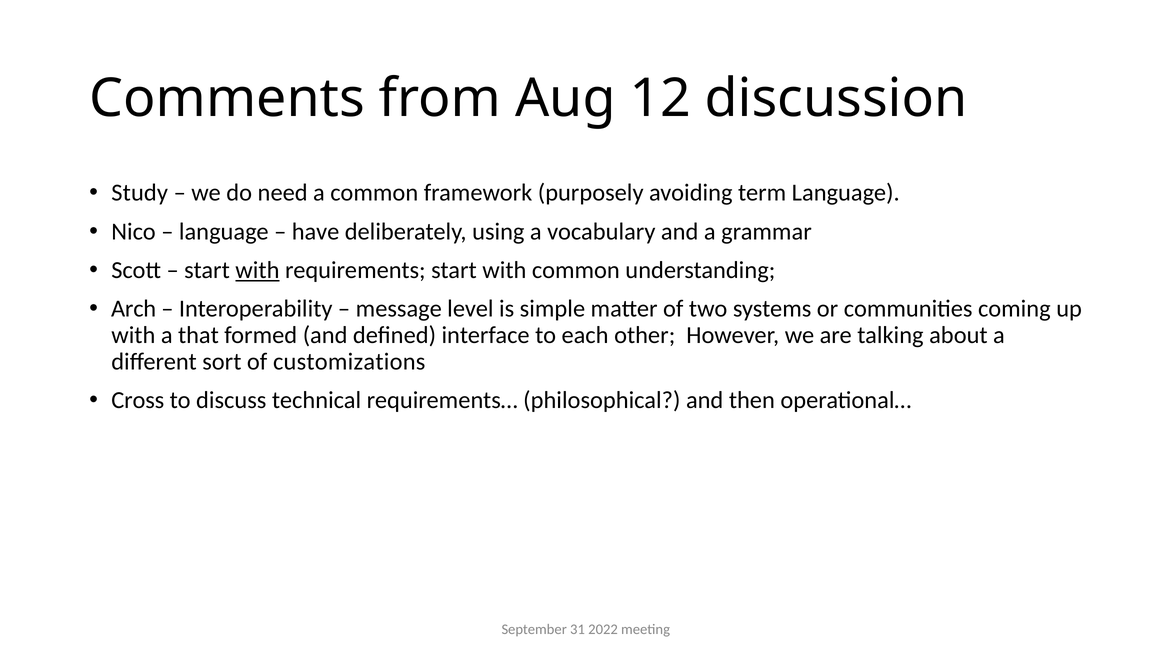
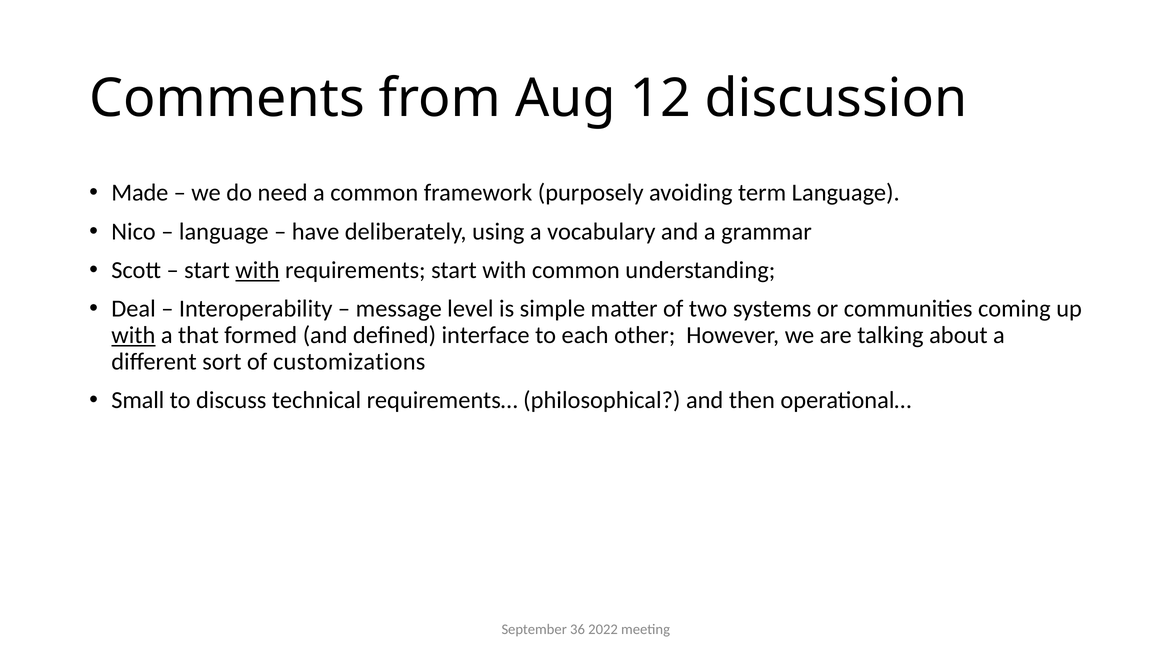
Study: Study -> Made (140, 193)
Arch: Arch -> Deal (134, 309)
with underline: none -> present (133, 335)
Cross: Cross -> Small (138, 400)
31: 31 -> 36 (578, 629)
